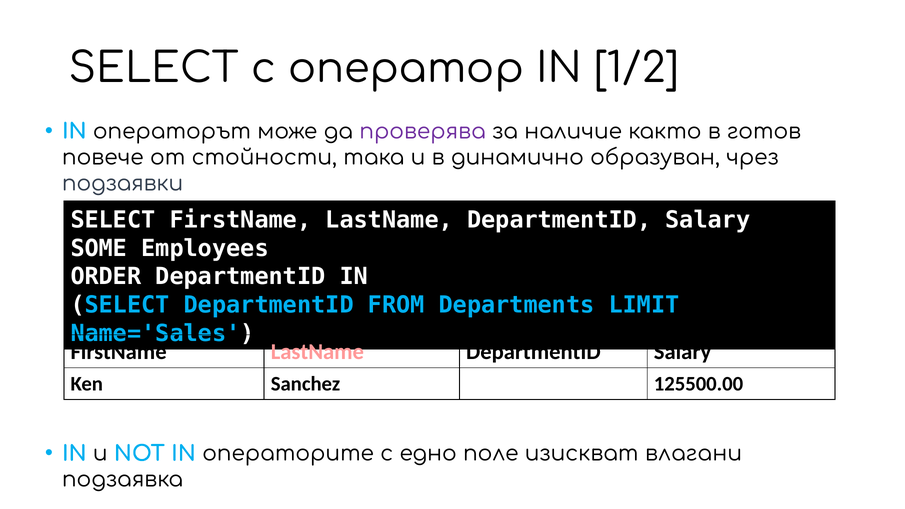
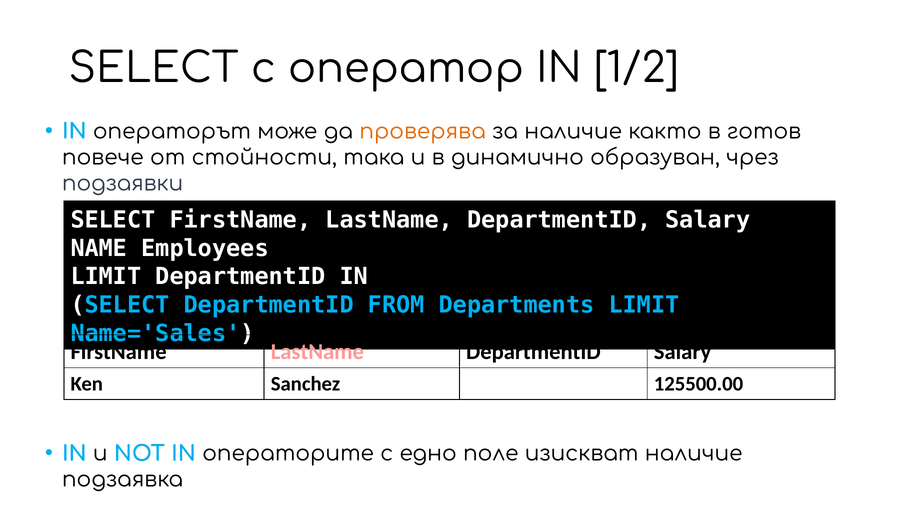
проверява colour: purple -> orange (423, 131)
SOME: SOME -> NAME (99, 248)
ORDER: ORDER -> LIMIT (106, 277)
изискват влагани: влагани -> наличие (694, 454)
